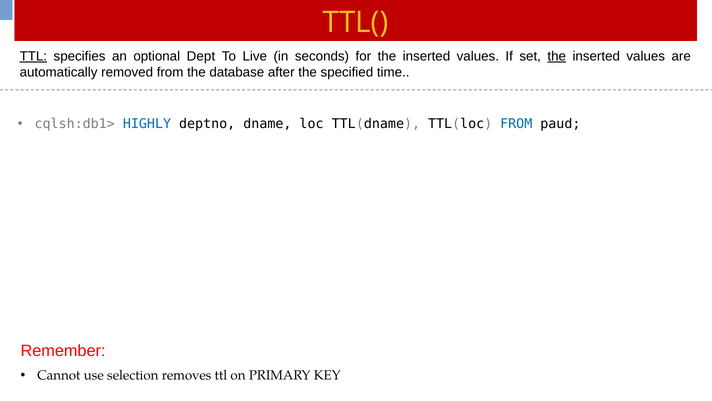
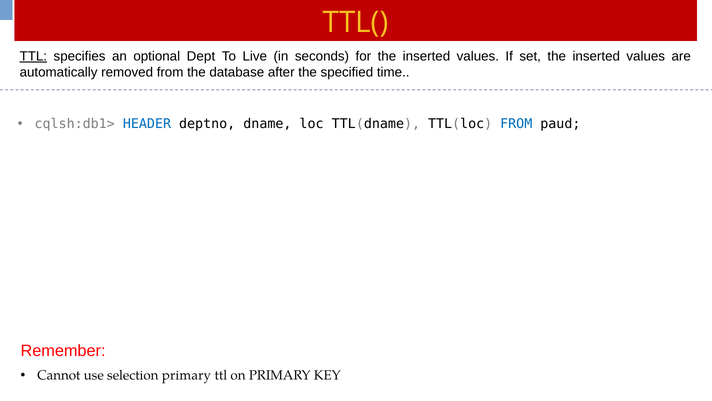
the underline: present -> none (557, 56)
HIGHLY: HIGHLY -> HEADER (147, 124)
selection removes: removes -> primary (186, 375)
